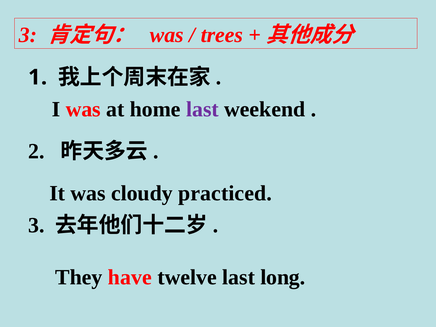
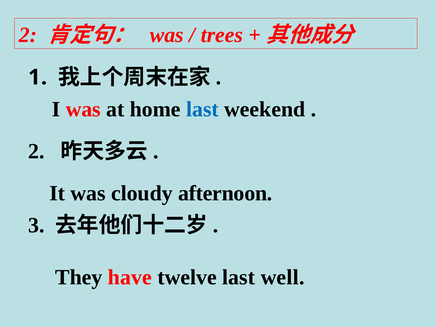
3: 3 -> 2 (28, 35)
last colour: purple -> blue (202, 109)
practiced: practiced -> afternoon (225, 193)
long: long -> well (283, 277)
